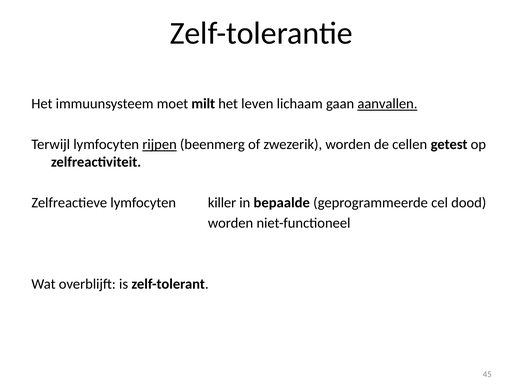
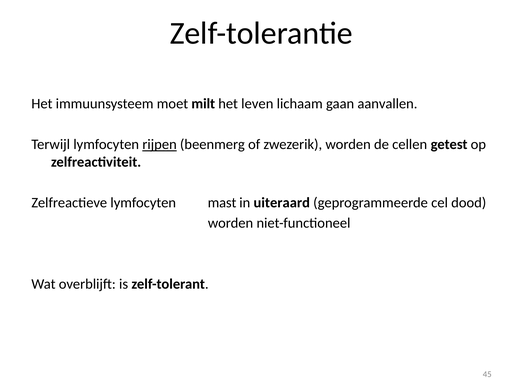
aanvallen underline: present -> none (387, 104)
killer: killer -> mast (222, 203)
bepaalde: bepaalde -> uiteraard (282, 203)
